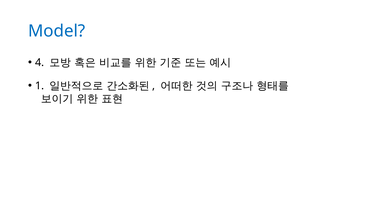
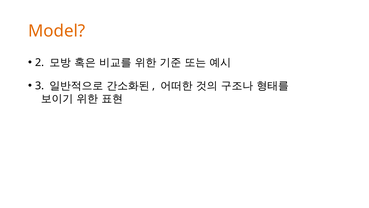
Model colour: blue -> orange (57, 31)
4: 4 -> 2 (40, 62)
1: 1 -> 3 (40, 86)
